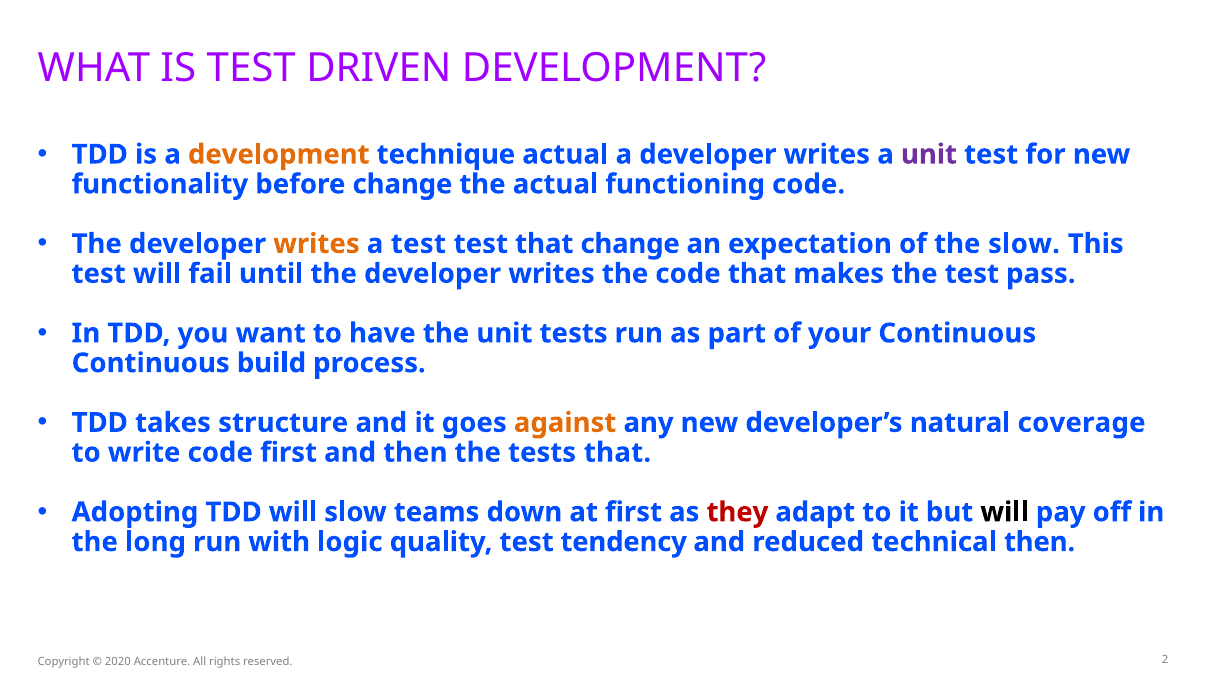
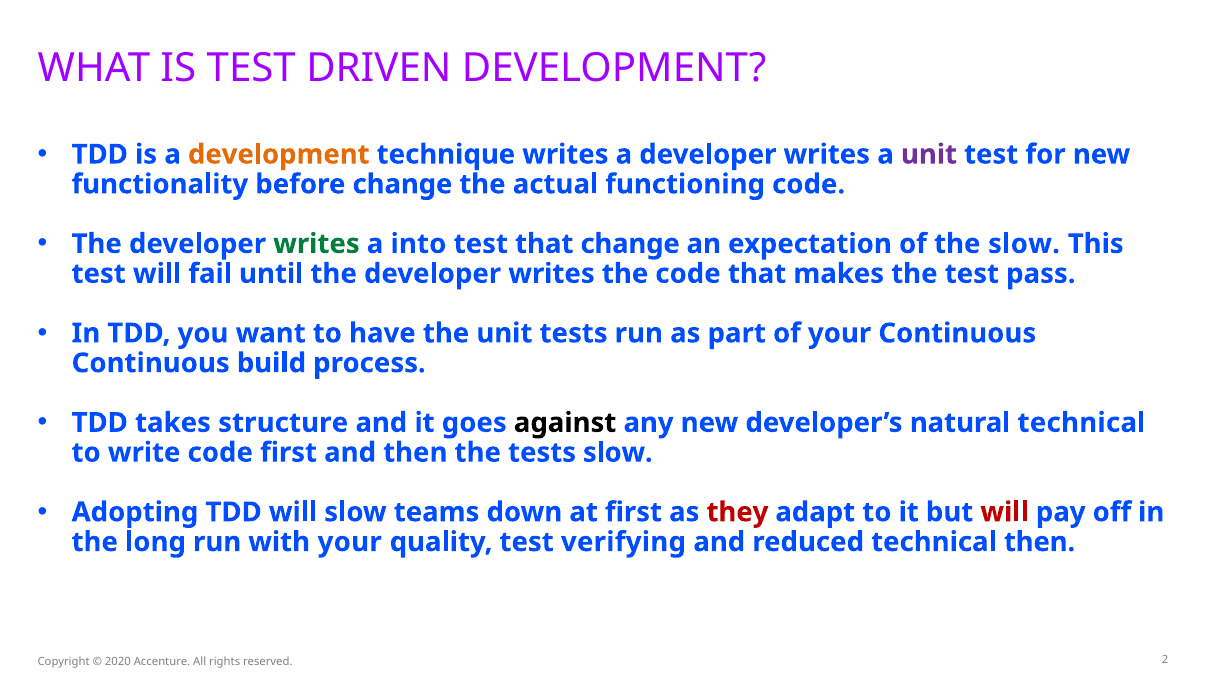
technique actual: actual -> writes (565, 155)
writes colour: orange -> green (316, 244)
a test: test -> into (418, 244)
against colour: orange -> black (565, 423)
natural coverage: coverage -> technical (1082, 423)
tests that: that -> slow (618, 453)
will colour: black -> red (1005, 512)
with logic: logic -> your (350, 542)
tendency: tendency -> verifying (623, 542)
